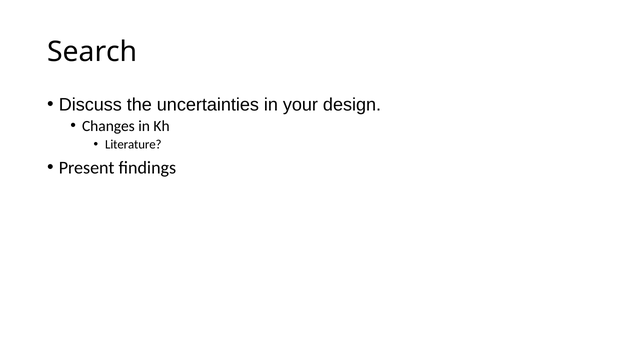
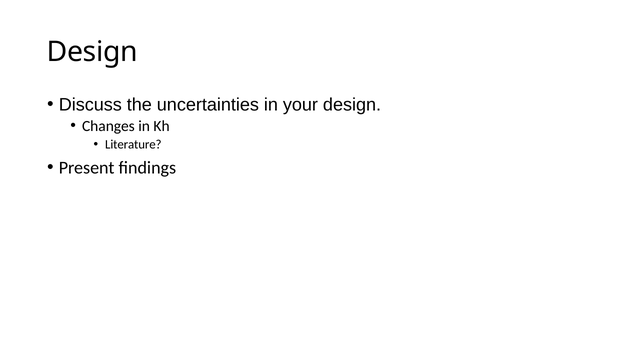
Search: Search -> Design (92, 52)
